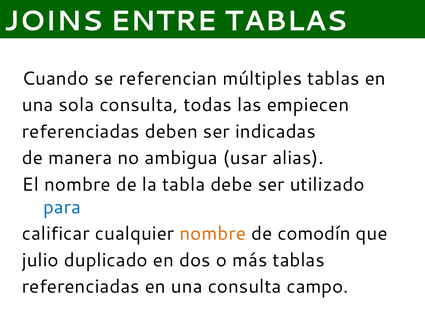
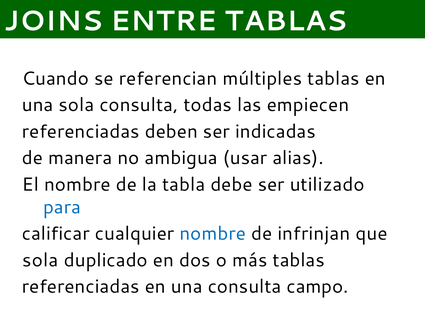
nombre colour: orange -> blue (213, 233)
comodín: comodín -> infrinjan (314, 233)
julio: julio -> sola (40, 260)
